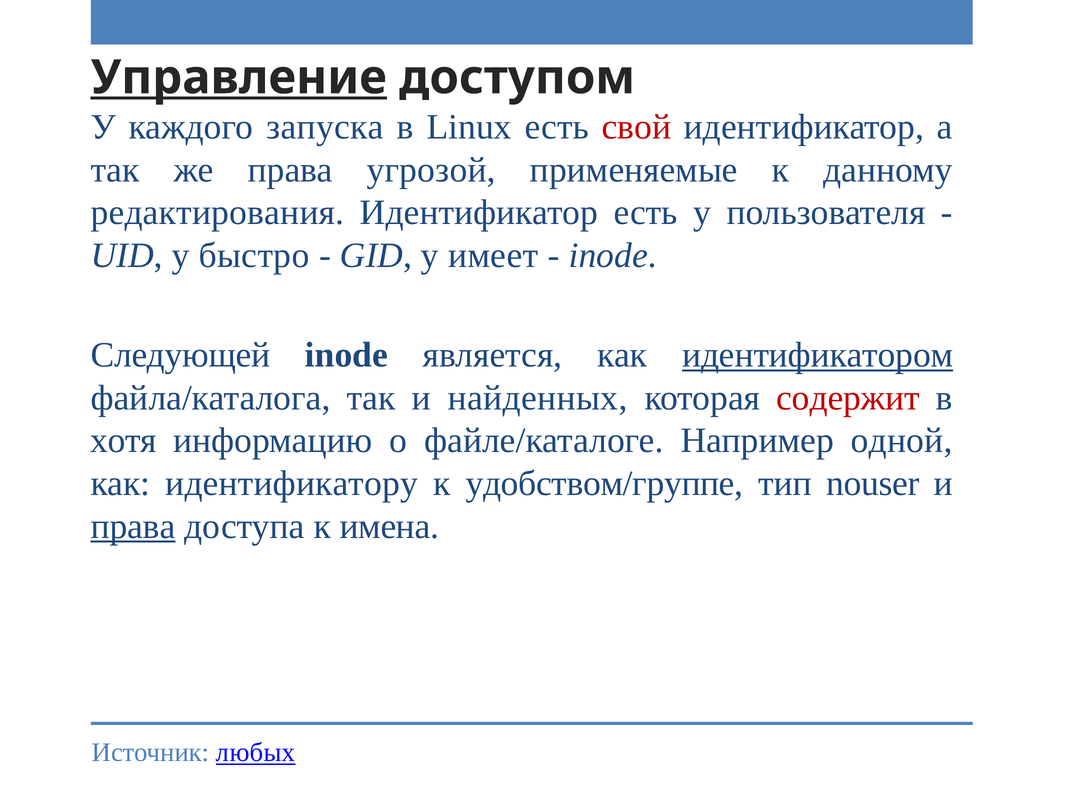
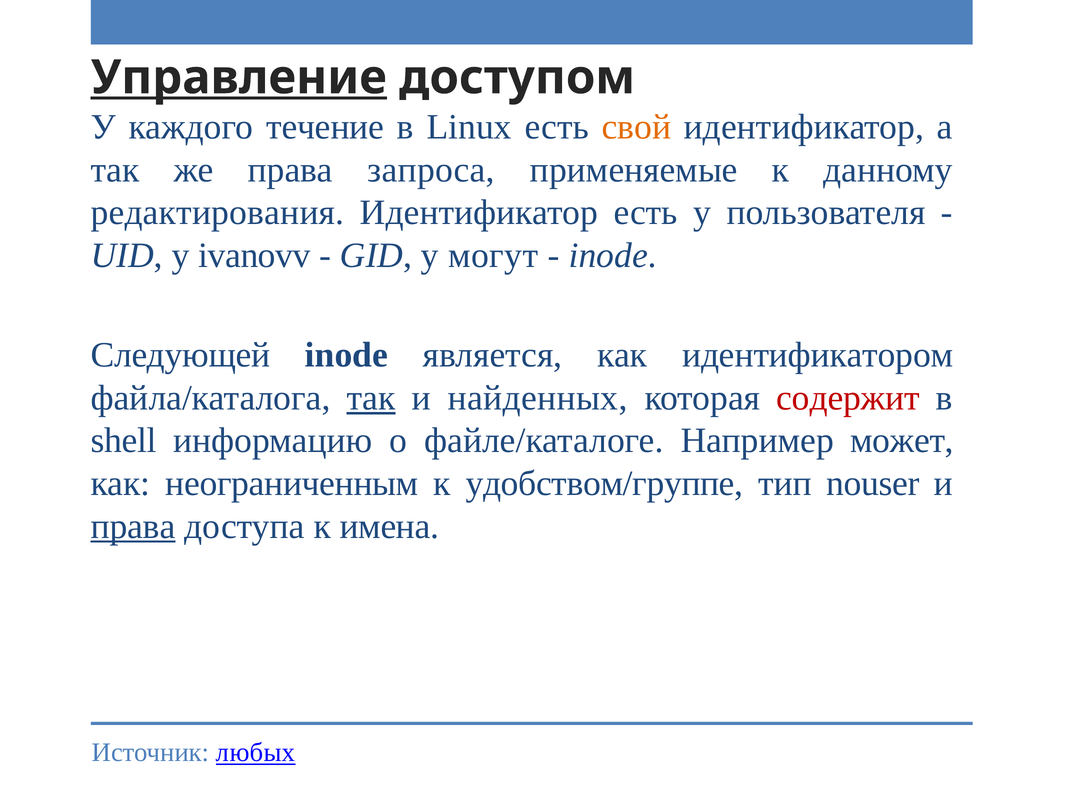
запуска: запуска -> течение (325, 127)
свой colour: red -> orange (636, 127)
угрозой: угрозой -> запроса (431, 170)
быстро: быстро -> ivanovv (254, 255)
имеет: имеет -> могут (493, 255)
идентификатором underline: present -> none (818, 355)
так underline: none -> present (371, 398)
хотя: хотя -> shell (124, 441)
одной: одной -> может (902, 441)
идентификатору: идентификатору -> неограниченным (292, 483)
